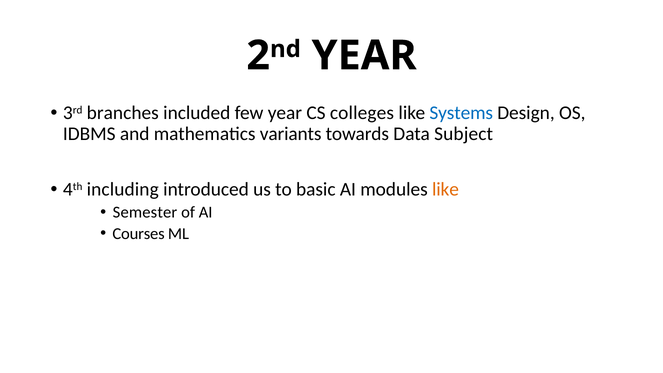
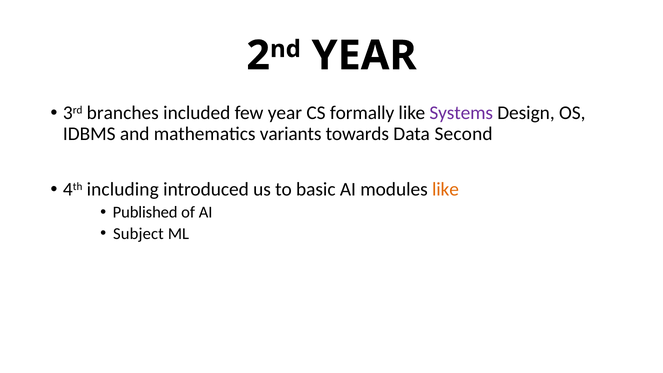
colleges: colleges -> formally (362, 113)
Systems colour: blue -> purple (461, 113)
Subject: Subject -> Second (464, 134)
Semester: Semester -> Published (145, 212)
Courses: Courses -> Subject (138, 234)
